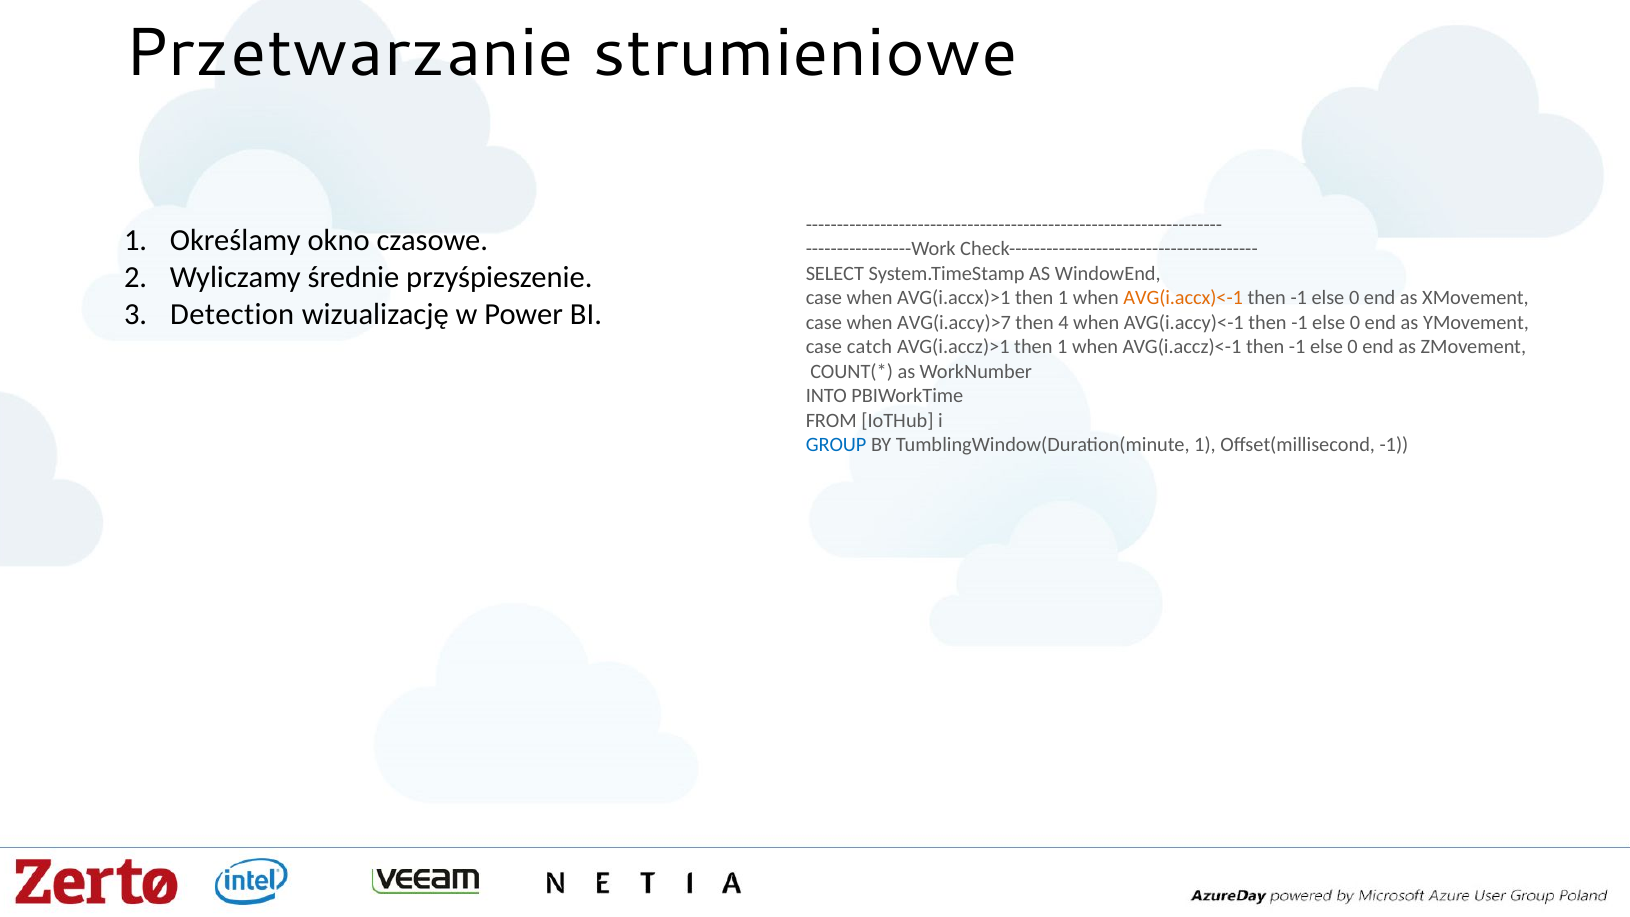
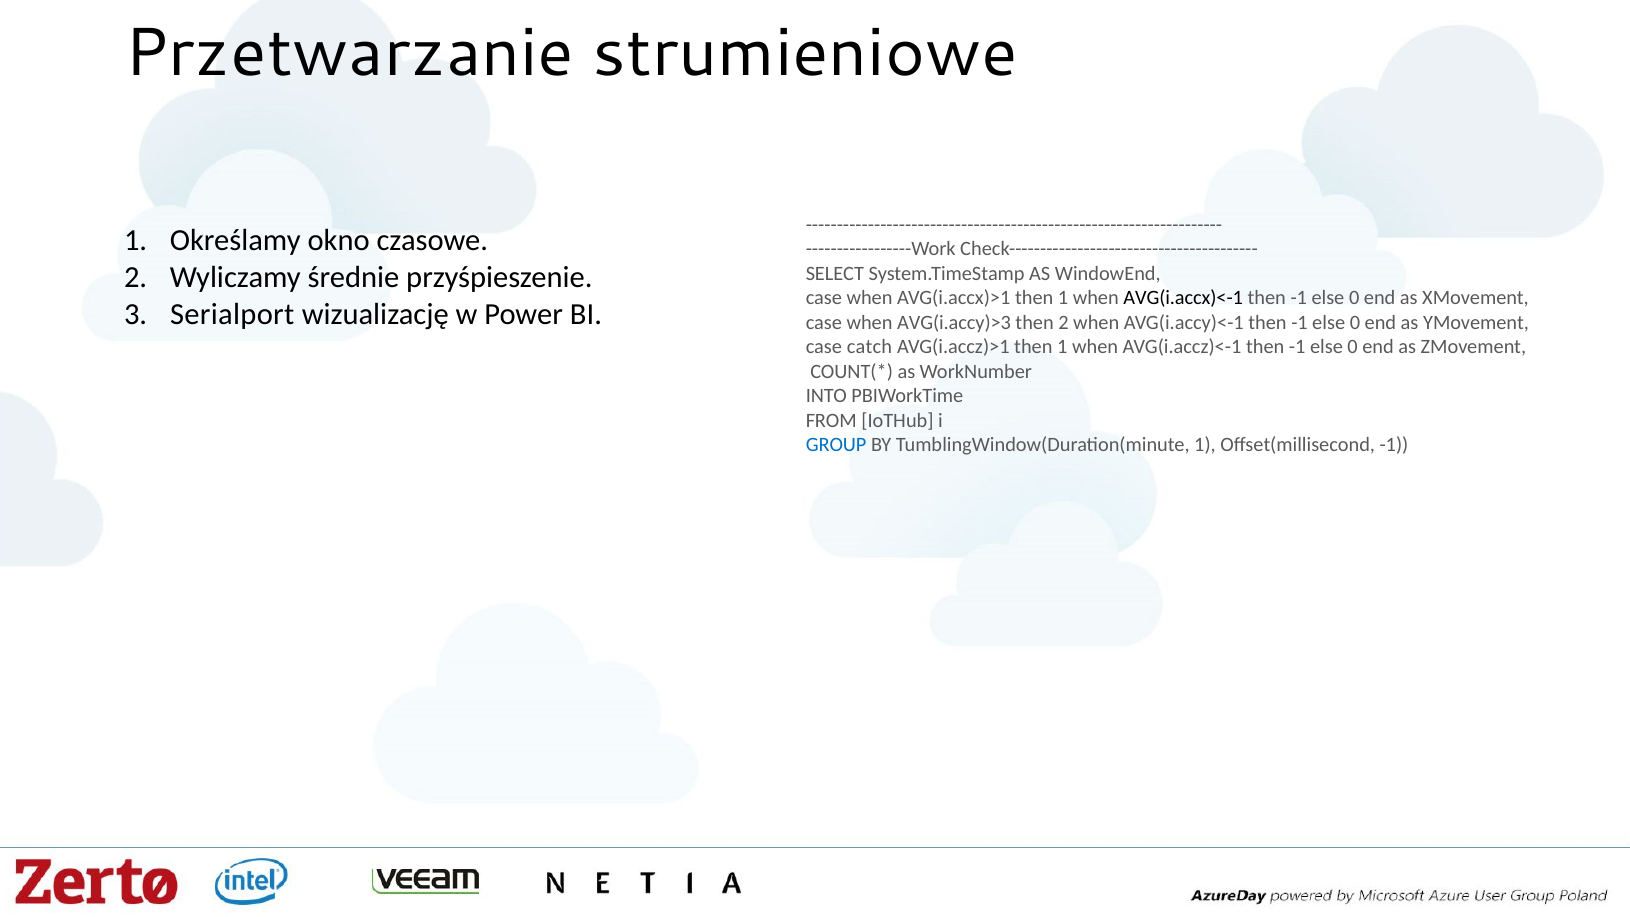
AVG(i.accx)<-1 colour: orange -> black (1183, 298)
Detection: Detection -> Serialport (232, 314)
AVG(i.accy)>7: AVG(i.accy)>7 -> AVG(i.accy)>3 (954, 322)
then 4: 4 -> 2 (1063, 322)
